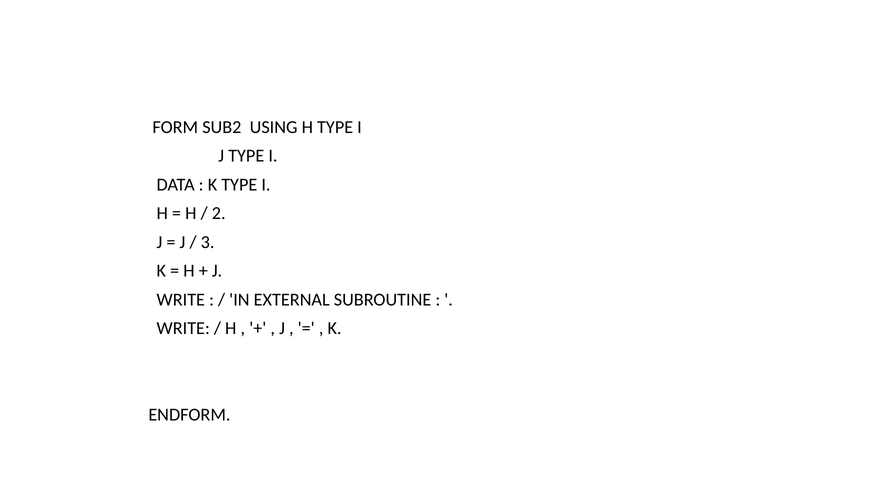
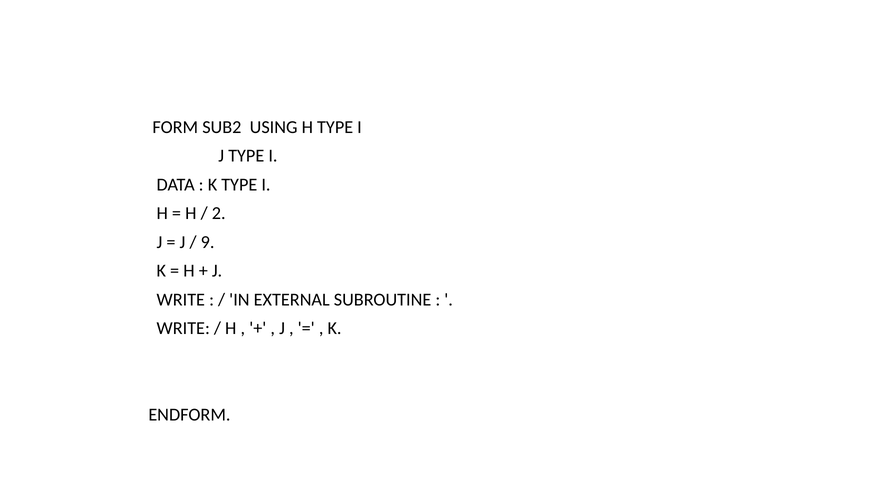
3: 3 -> 9 (208, 242)
